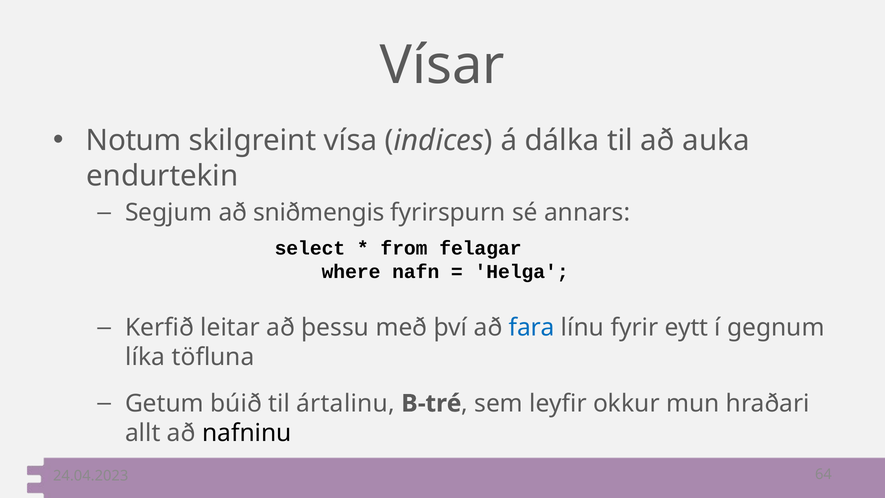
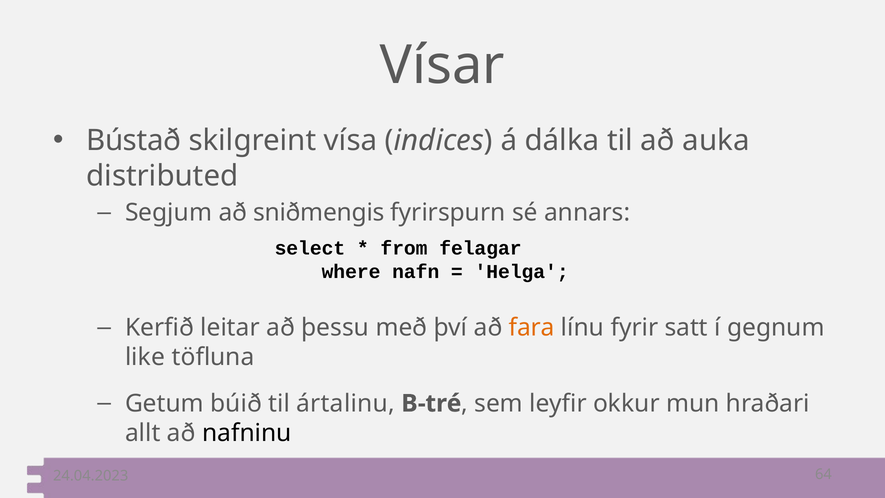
Notum: Notum -> Bústað (134, 140)
endurtekin: endurtekin -> distributed (162, 176)
fara colour: blue -> orange (532, 328)
eytt: eytt -> satt (686, 328)
líka: líka -> like (145, 357)
